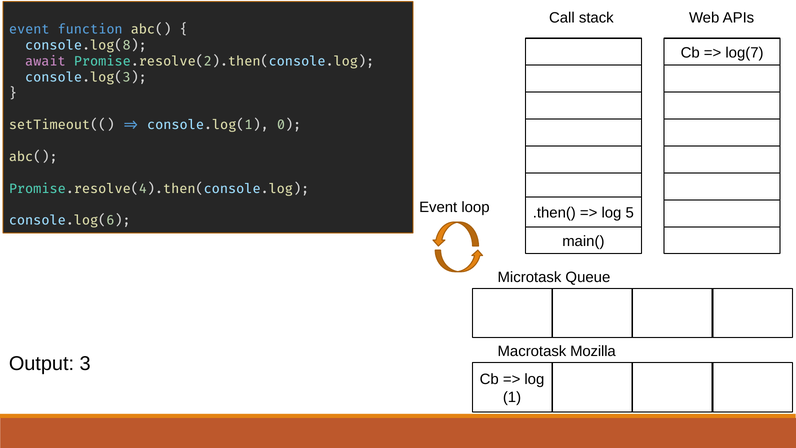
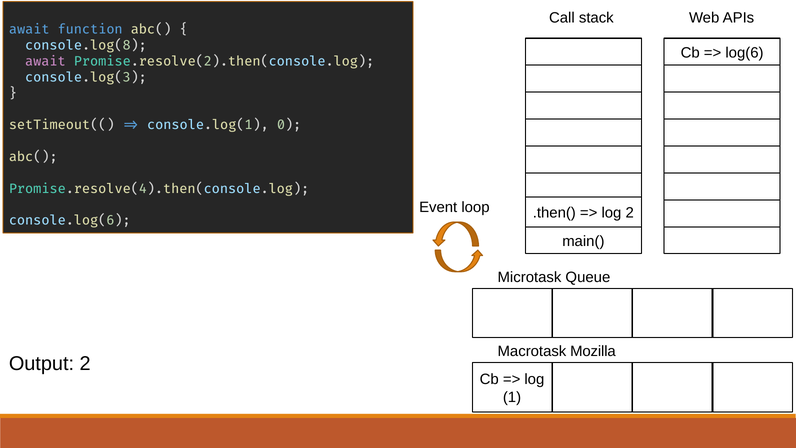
event: event -> await (29, 30)
log(7: log(7 -> log(6 (744, 53)
log 5: 5 -> 2 (630, 213)
Output 3: 3 -> 2 (85, 363)
